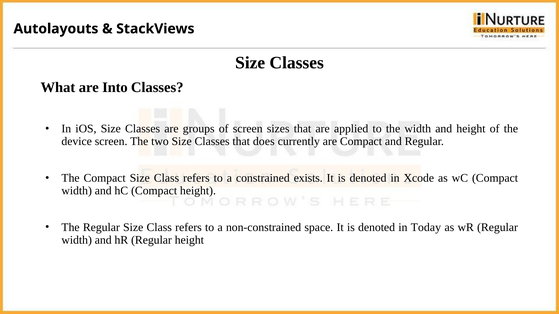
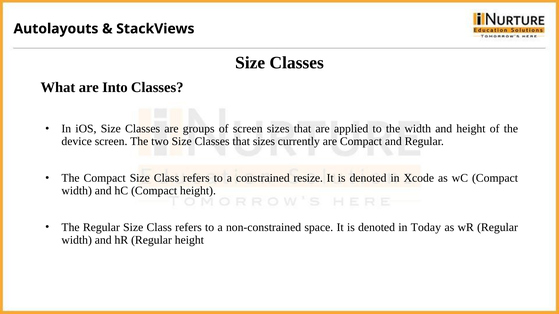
that does: does -> sizes (264, 142)
exists: exists -> resize (308, 178)
